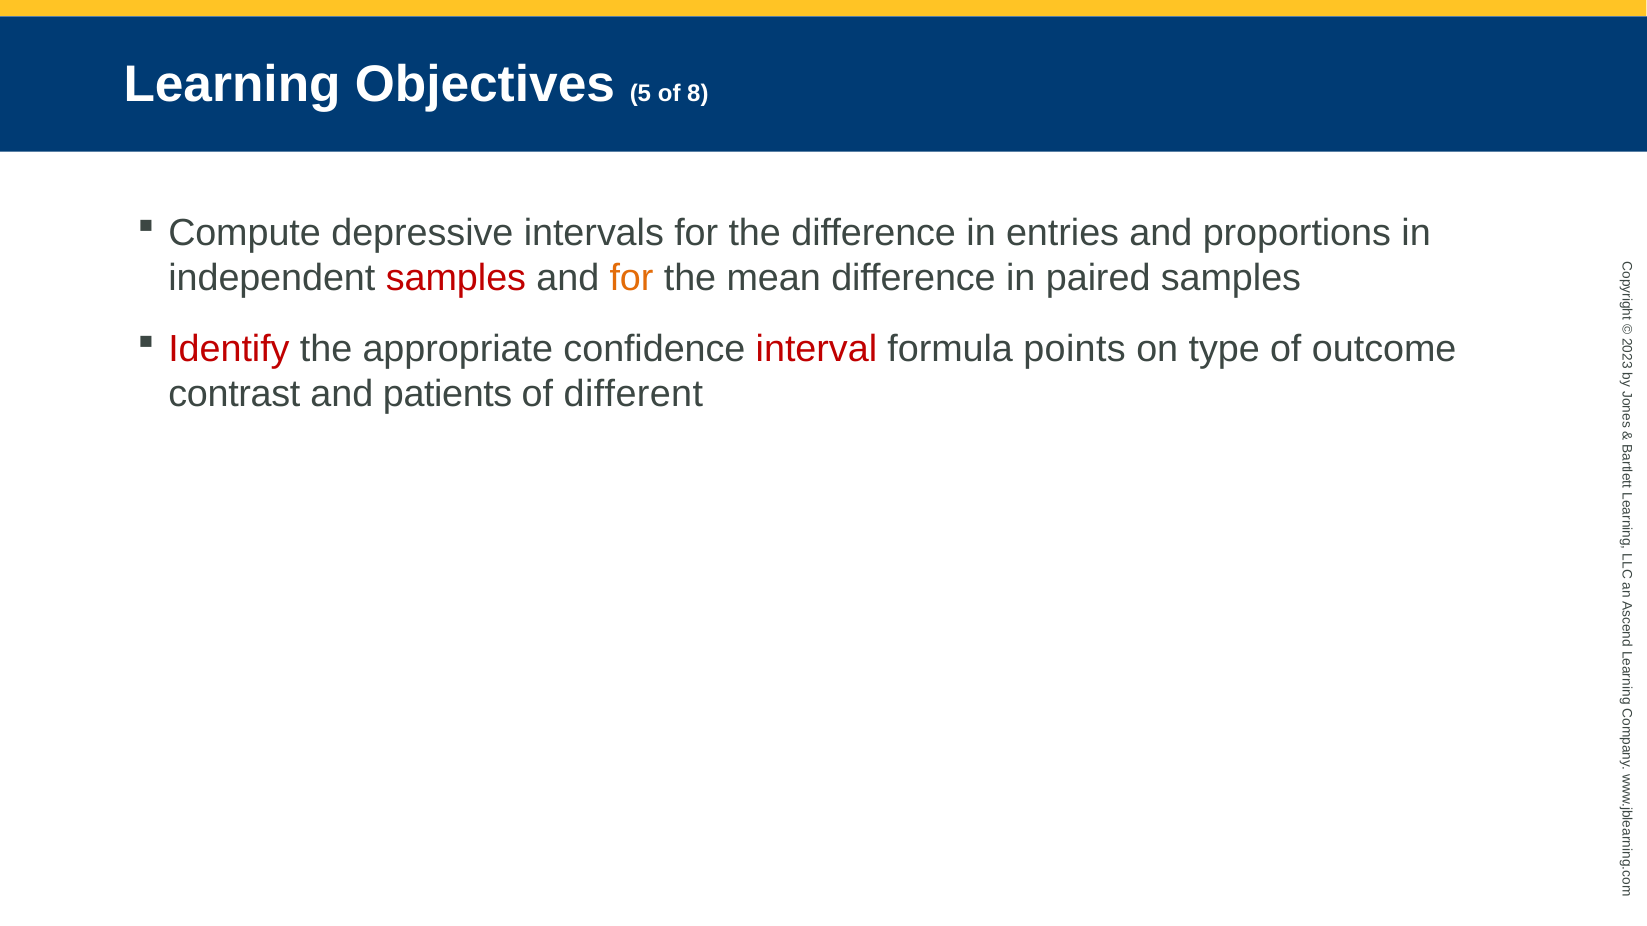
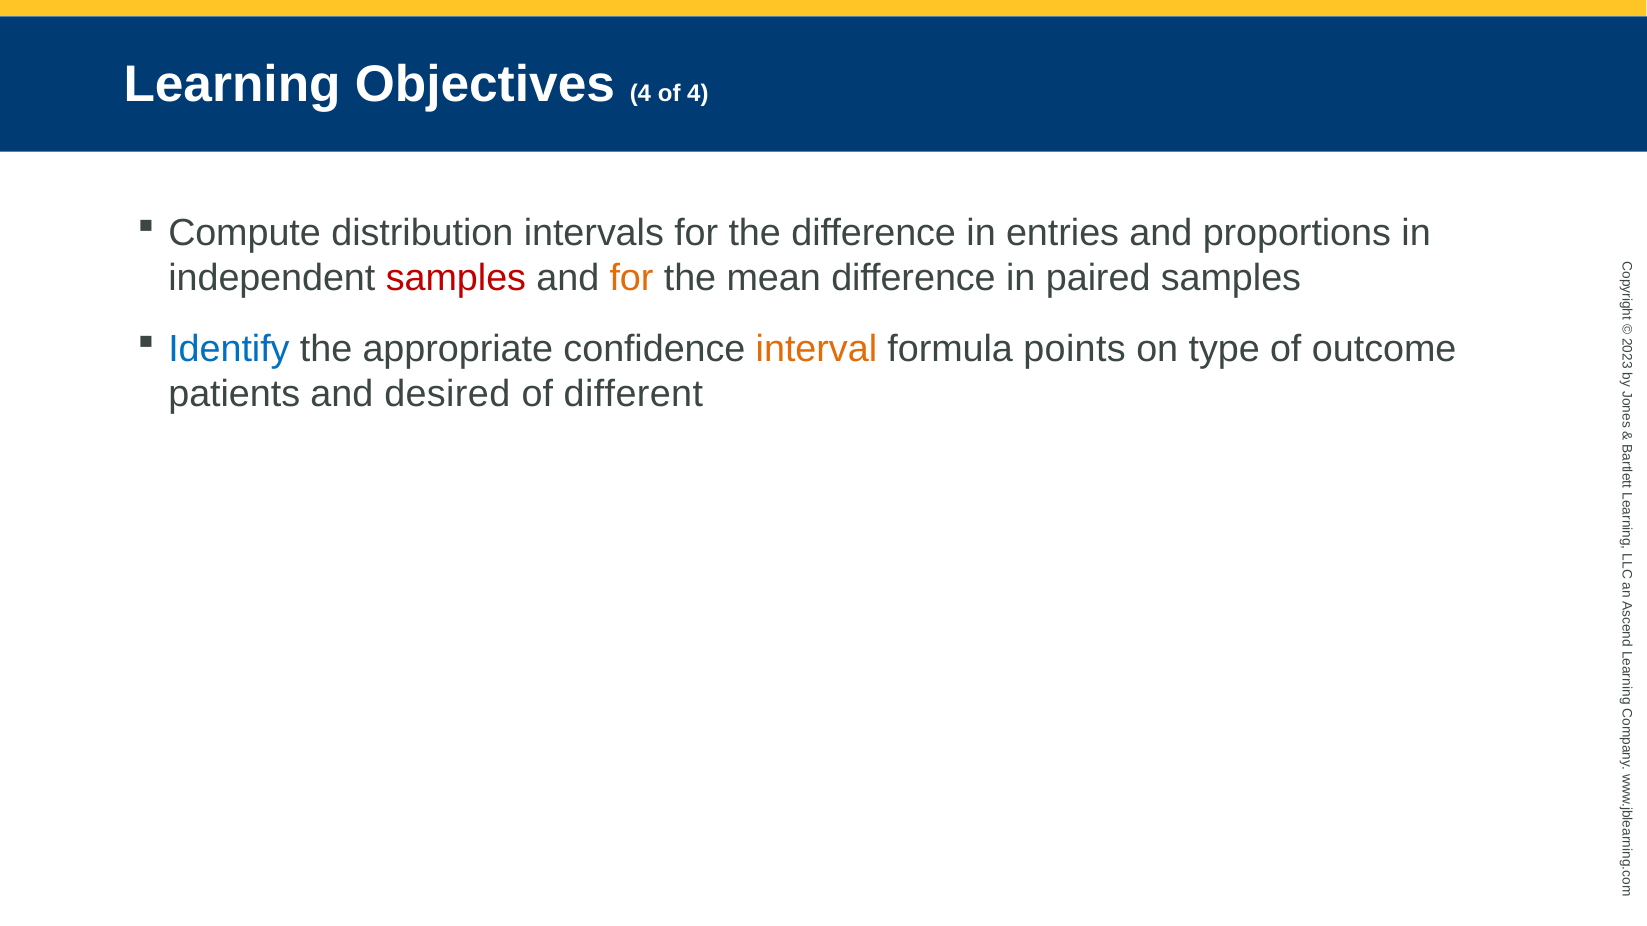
Objectives 5: 5 -> 4 (640, 94)
of 8: 8 -> 4 (698, 94)
depressive: depressive -> distribution (422, 233)
Identify colour: red -> blue (229, 349)
interval colour: red -> orange (816, 349)
contrast: contrast -> patients (234, 394)
patients: patients -> desired (447, 394)
